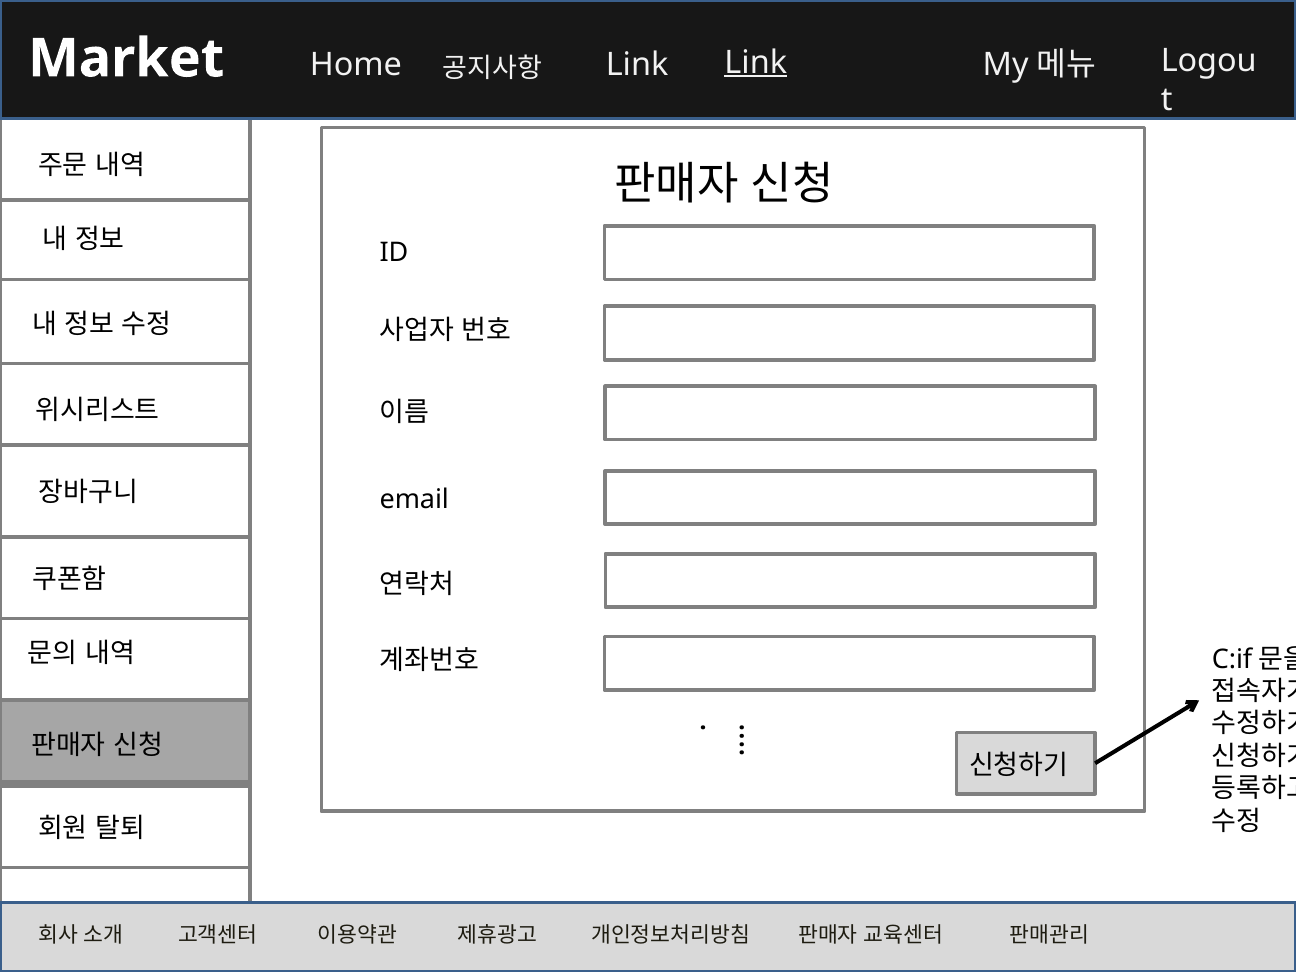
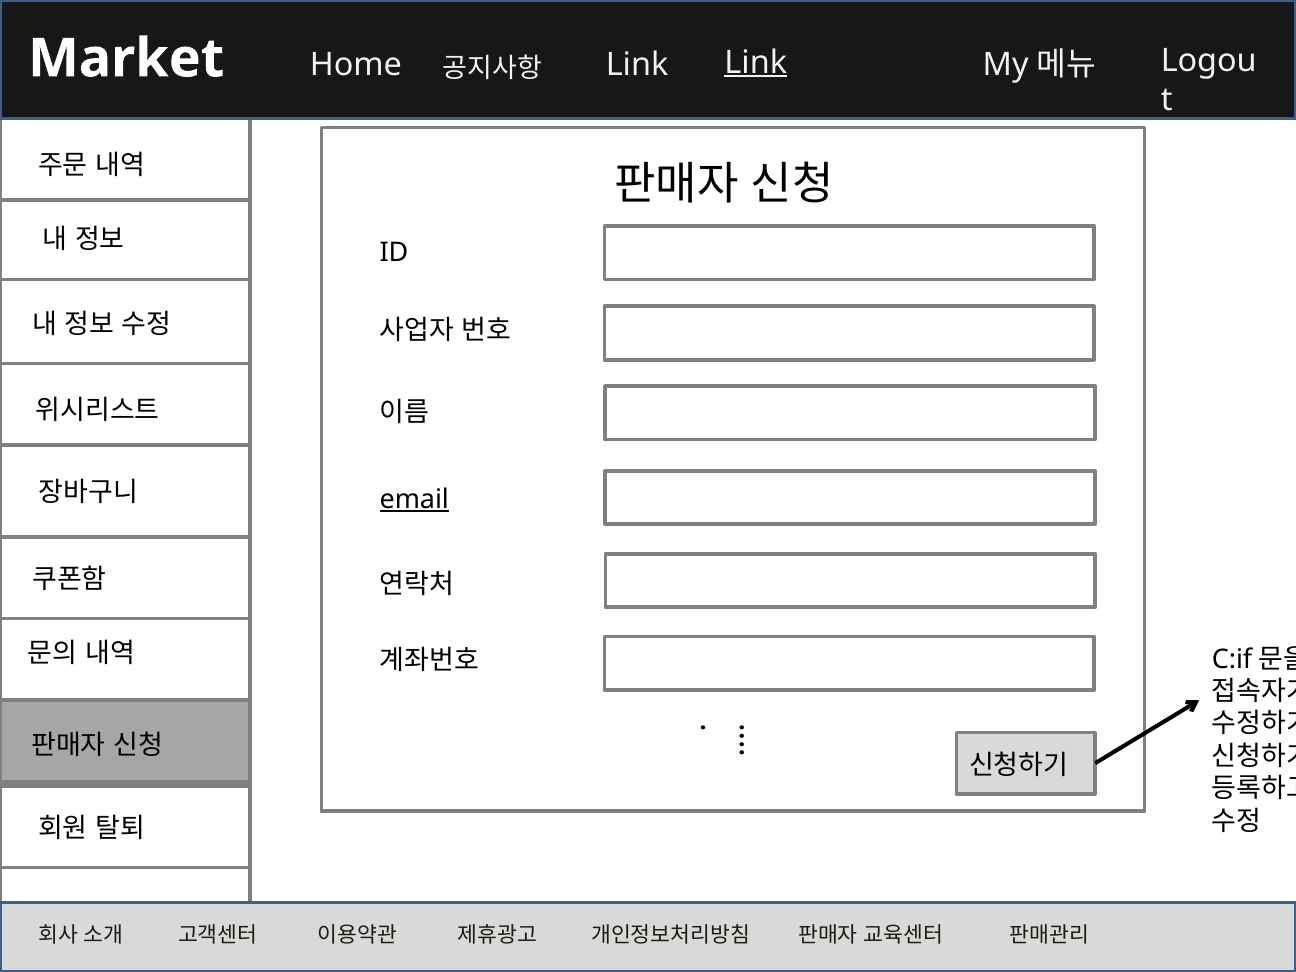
email underline: none -> present (414, 499)
